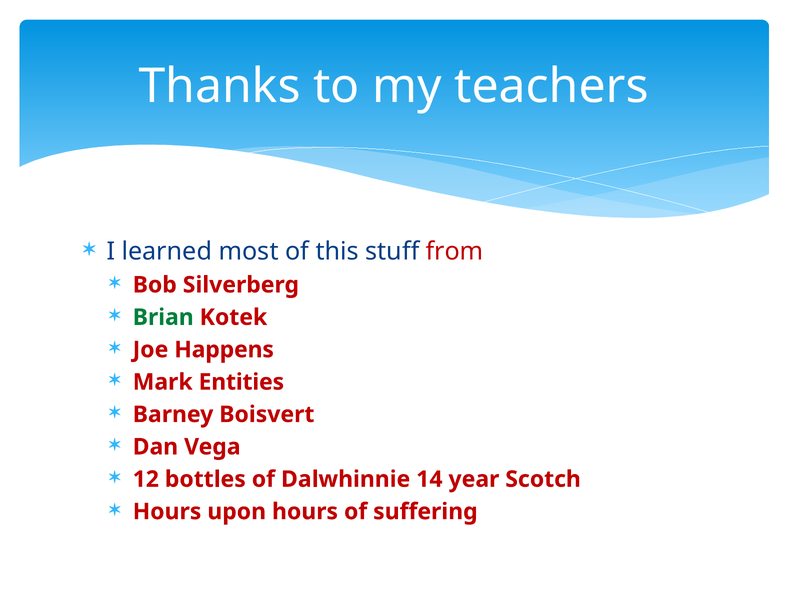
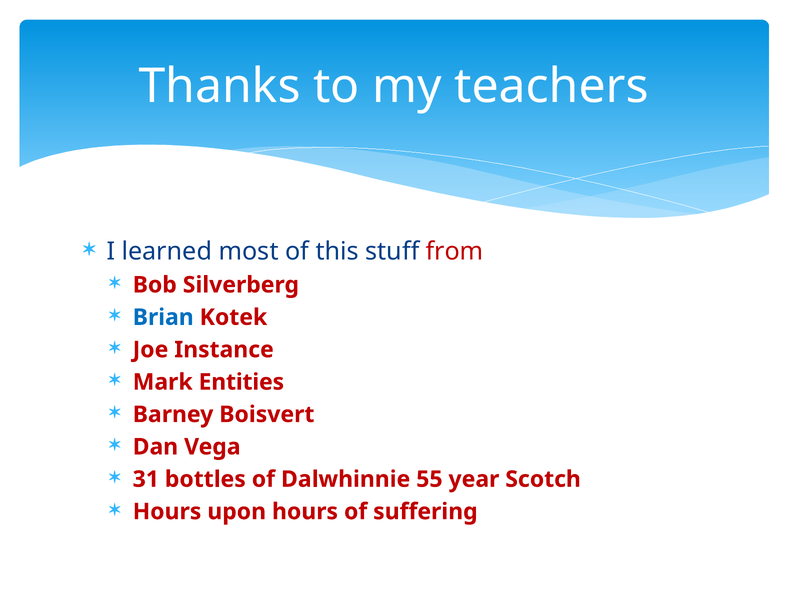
Brian colour: green -> blue (163, 317)
Happens: Happens -> Instance (224, 350)
12: 12 -> 31 (146, 479)
14: 14 -> 55 (429, 479)
